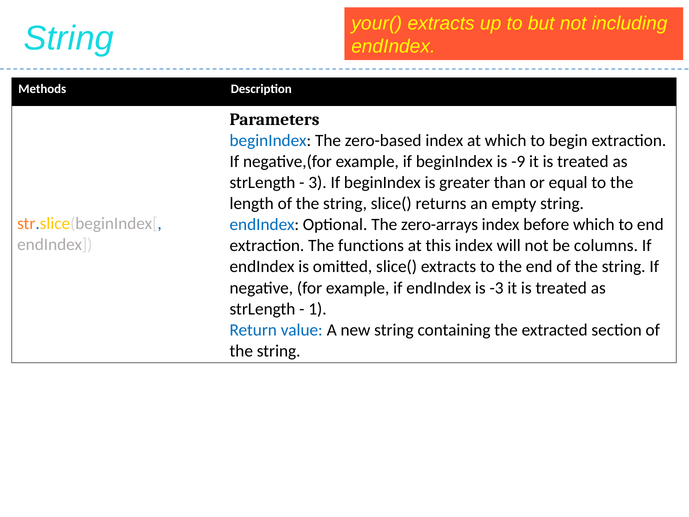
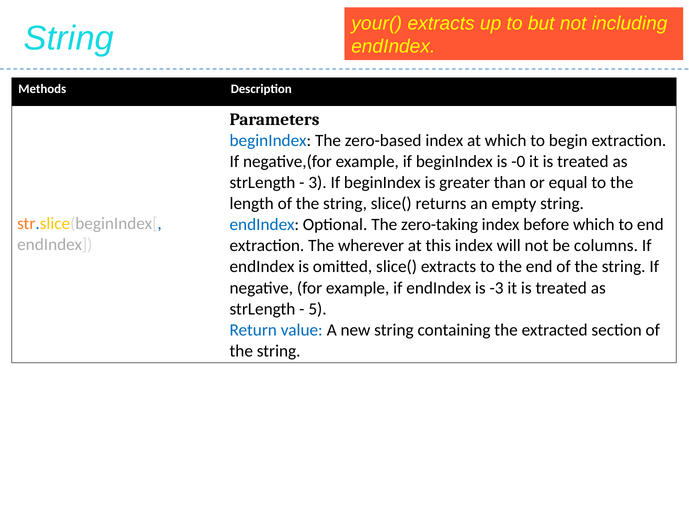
-9: -9 -> -0 (518, 162)
zero-arrays: zero-arrays -> zero-taking (440, 225)
functions: functions -> wherever (371, 246)
1: 1 -> 5 (318, 309)
